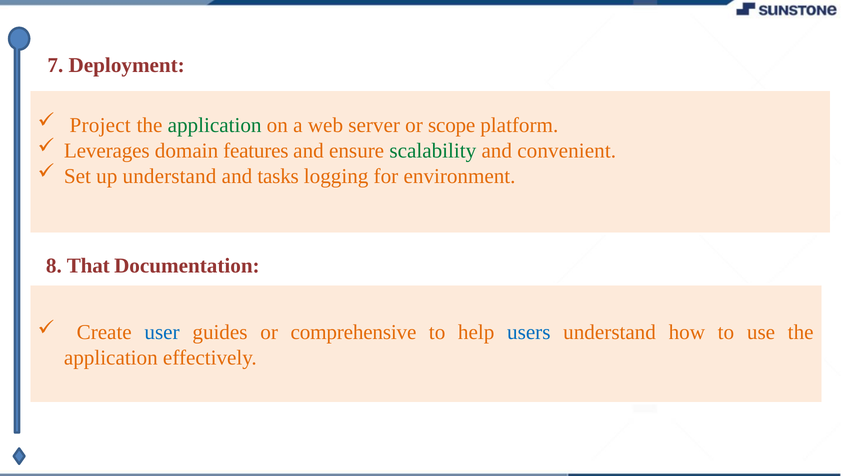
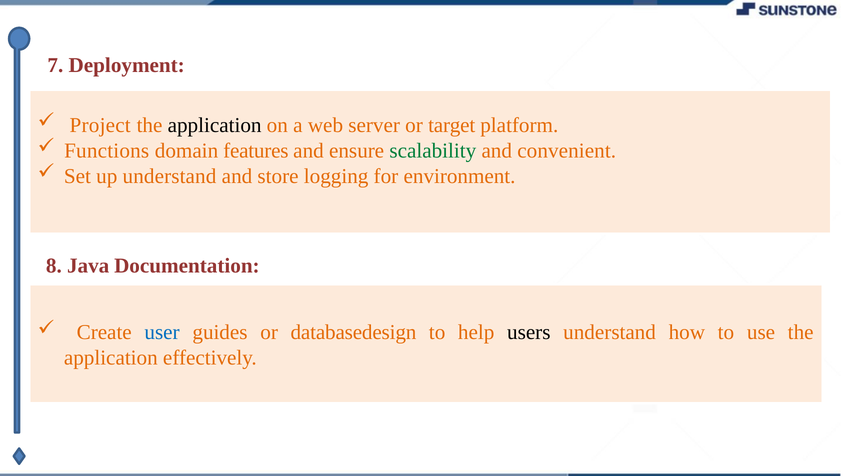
application colour: green -> black (215, 125)
scope: scope -> target (452, 125)
Leverages: Leverages -> Functions (107, 151)
tasks: tasks -> store (278, 176)
That: That -> Java (88, 266)
comprehensive: comprehensive -> databasedesign (353, 332)
users colour: blue -> black (529, 332)
